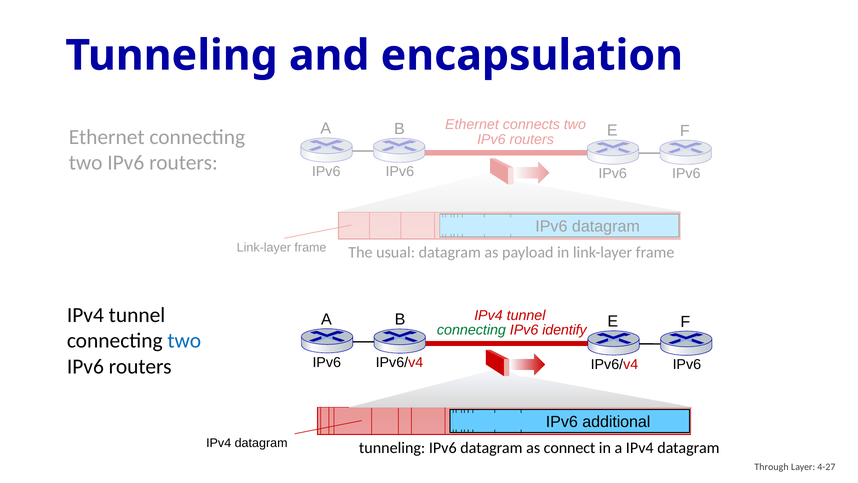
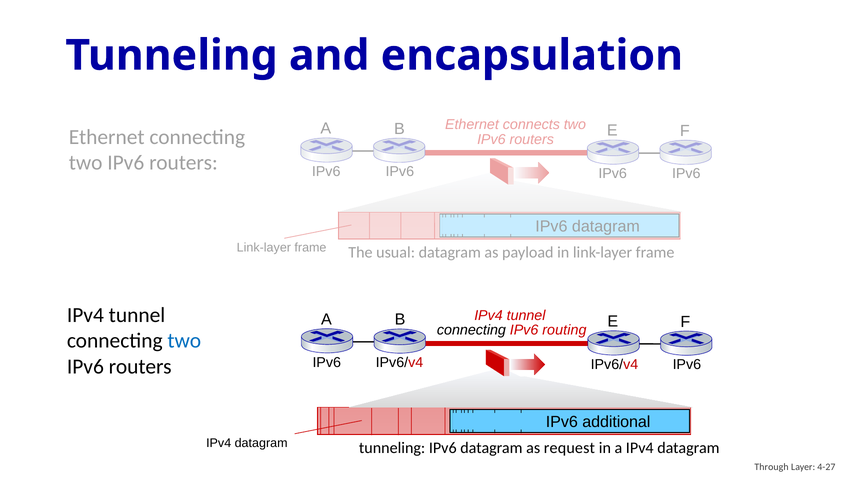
connecting colour: green -> black (471, 330)
identify: identify -> routing (564, 330)
connect: connect -> request (569, 447)
